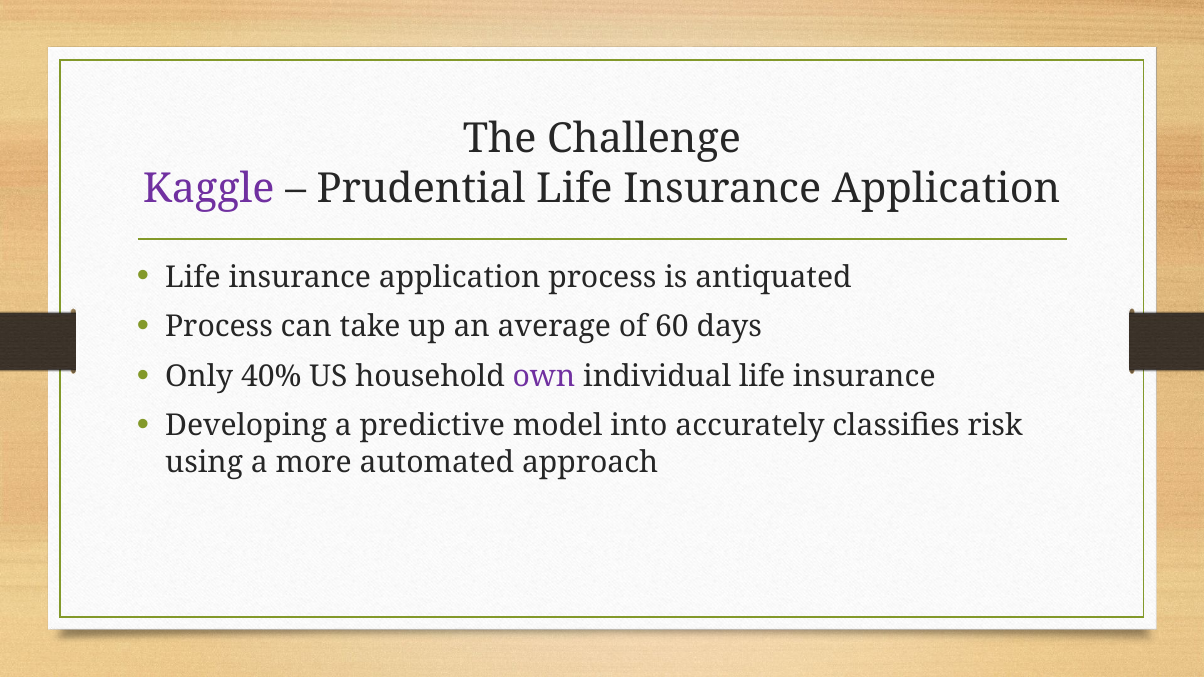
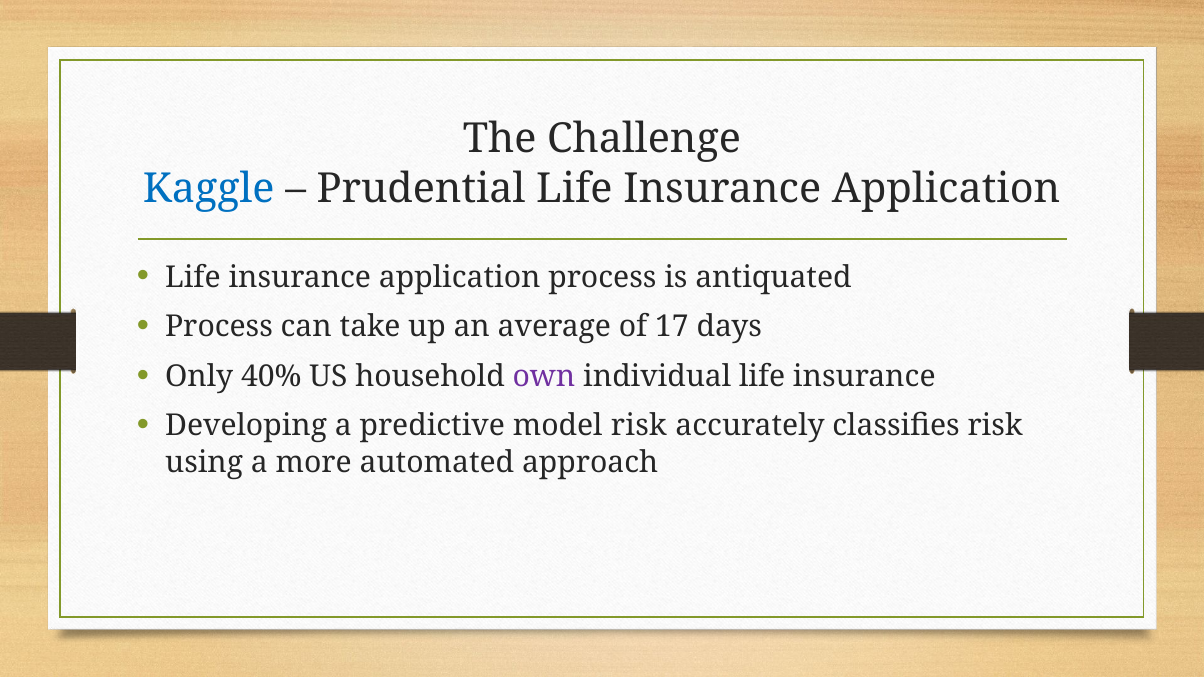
Kaggle colour: purple -> blue (209, 189)
60: 60 -> 17 (672, 327)
model into: into -> risk (639, 426)
